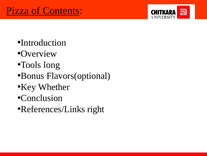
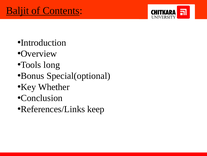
Pizza: Pizza -> Baljit (18, 11)
Flavors(optional: Flavors(optional -> Special(optional (78, 76)
right: right -> keep (96, 109)
